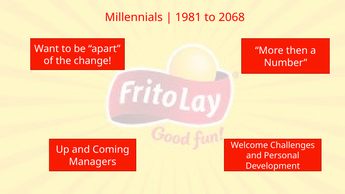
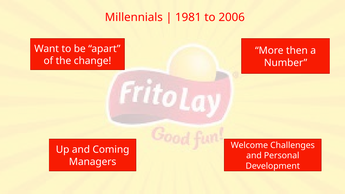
2068: 2068 -> 2006 (232, 17)
